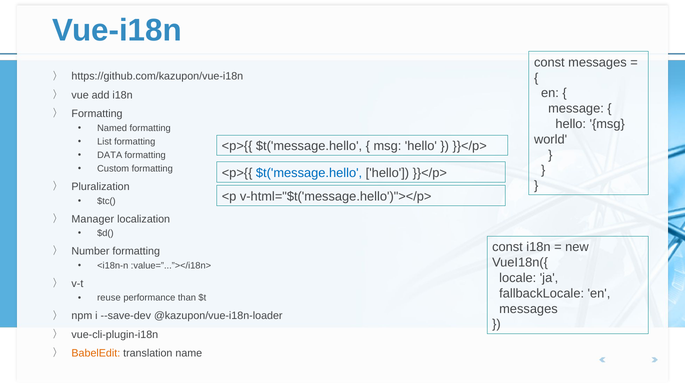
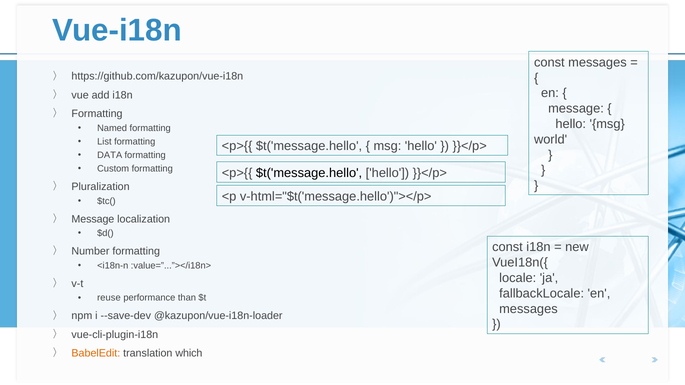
$t('message.hello colour: blue -> black (309, 173)
Manager: Manager -> Message (93, 219)
name: name -> which (189, 353)
